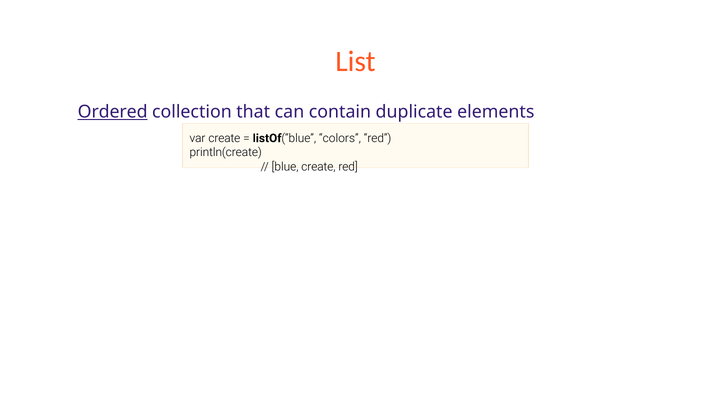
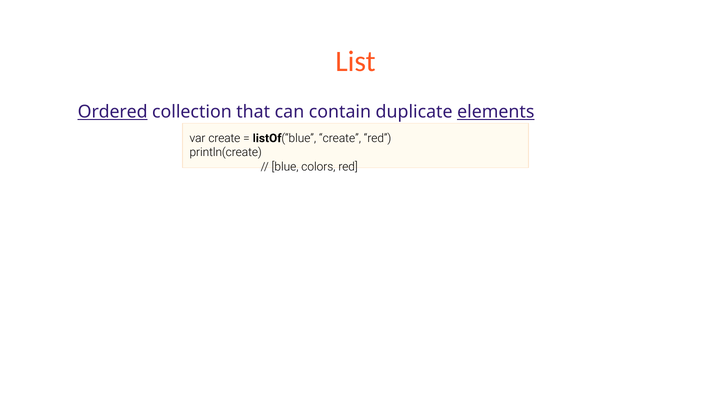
elements underline: none -> present (496, 112)
listOf(“blue colors: colors -> create (340, 138)
blue create: create -> colors (318, 167)
